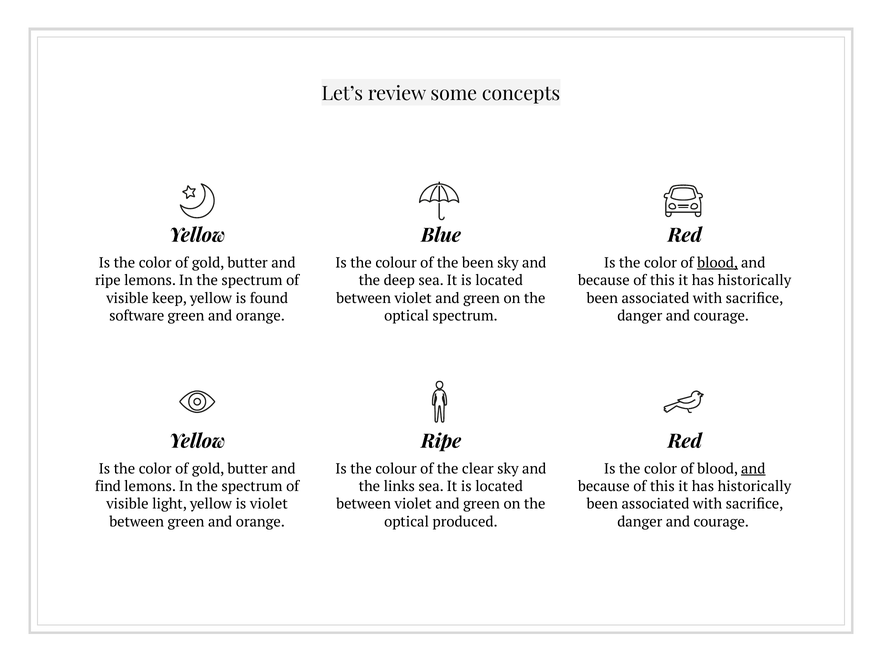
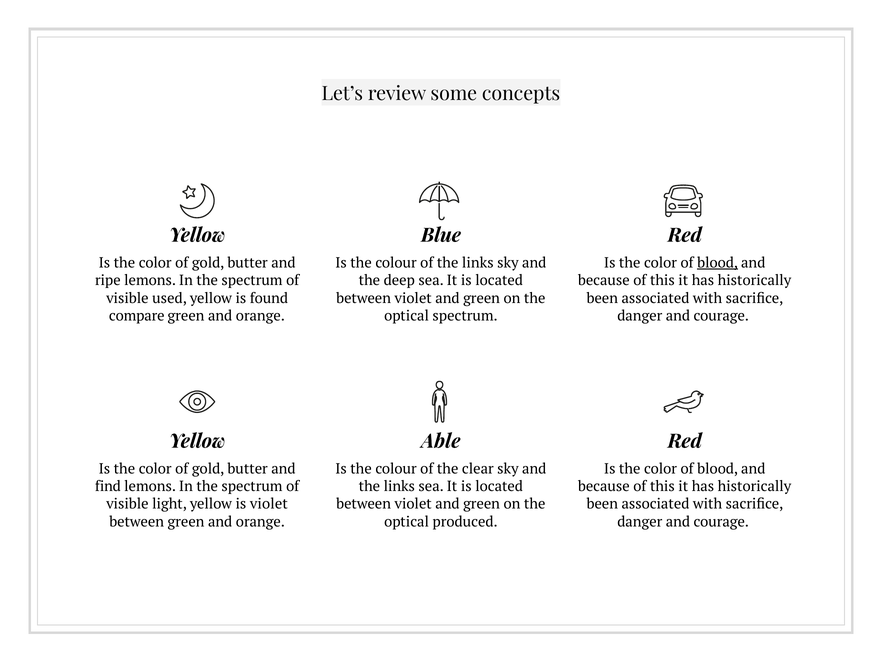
of the been: been -> links (478, 263)
keep: keep -> used (170, 298)
software: software -> compare (137, 316)
Ripe: Ripe -> Able (441, 441)
and underline: present -> none (753, 468)
